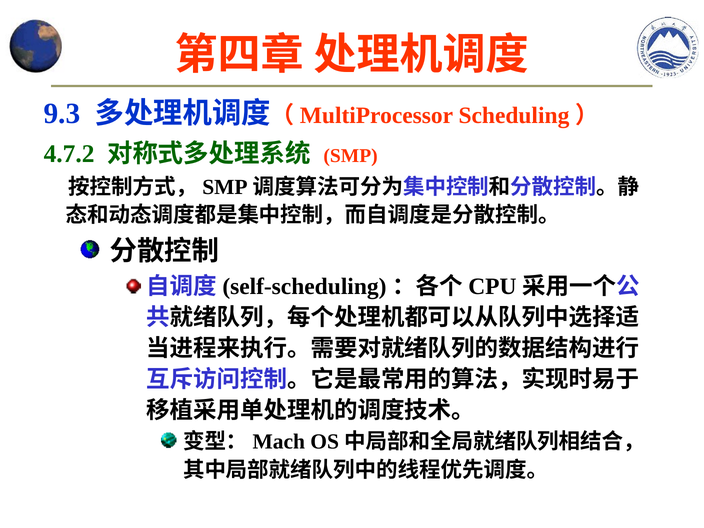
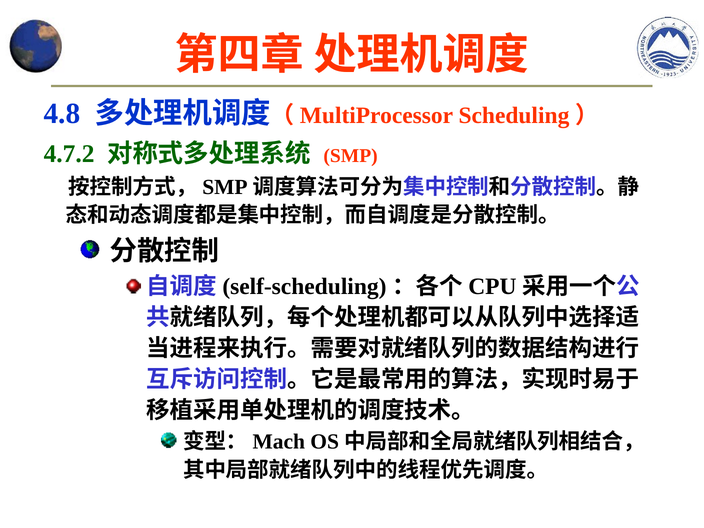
9.3: 9.3 -> 4.8 (62, 113)
